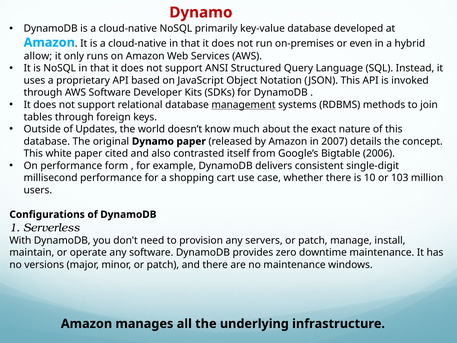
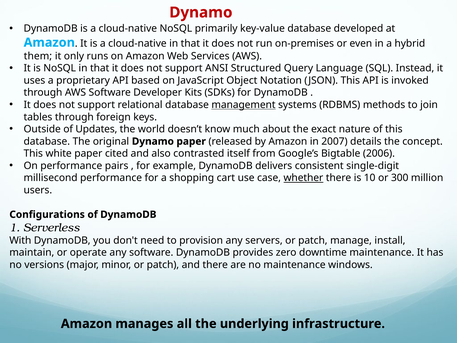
allow: allow -> them (38, 56)
form: form -> pairs (117, 166)
whether underline: none -> present (303, 178)
103: 103 -> 300 (400, 178)
